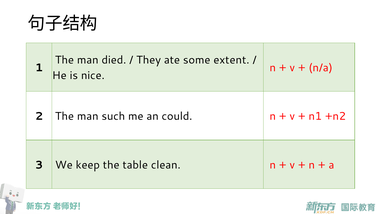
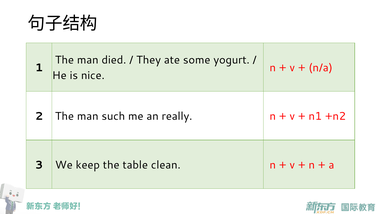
extent: extent -> yogurt (232, 60)
could: could -> really (177, 116)
